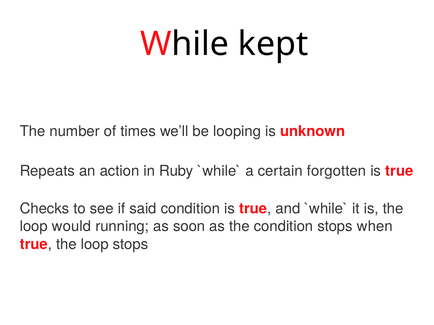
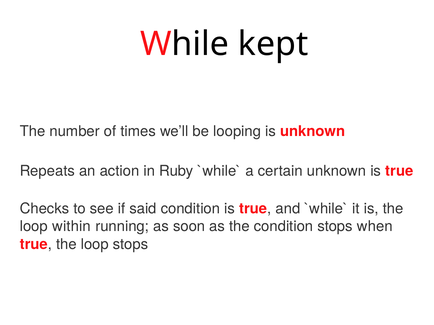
certain forgotten: forgotten -> unknown (337, 171)
would: would -> within (72, 227)
